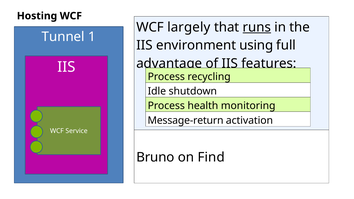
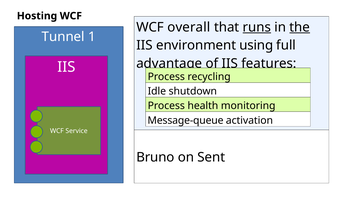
largely: largely -> overall (189, 27)
the underline: none -> present (300, 27)
Message-return: Message-return -> Message-queue (186, 120)
Find: Find -> Sent (211, 157)
